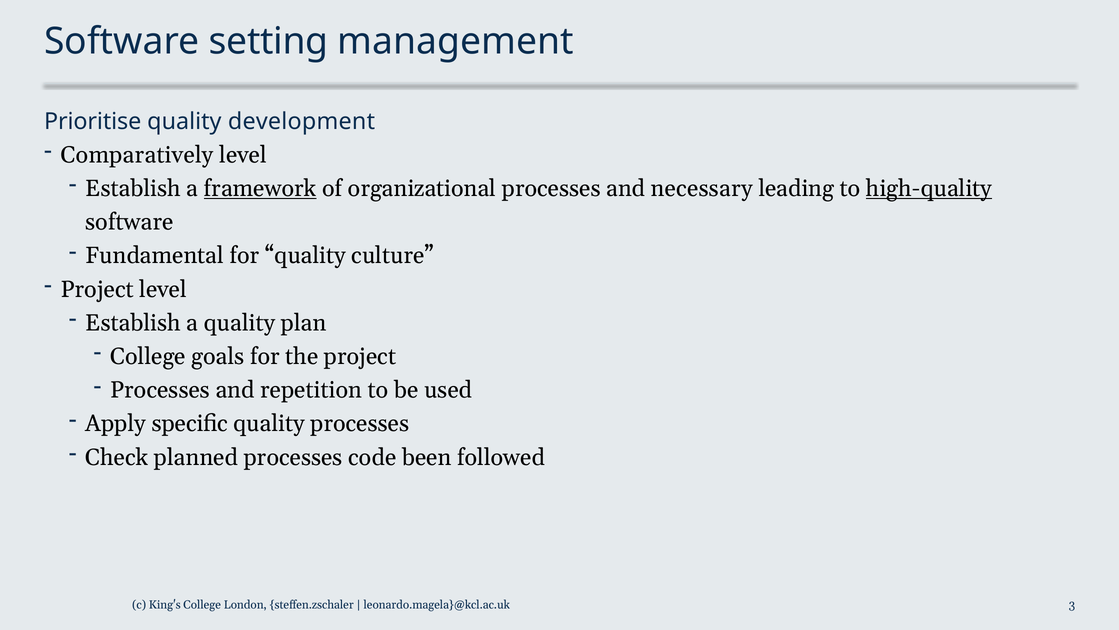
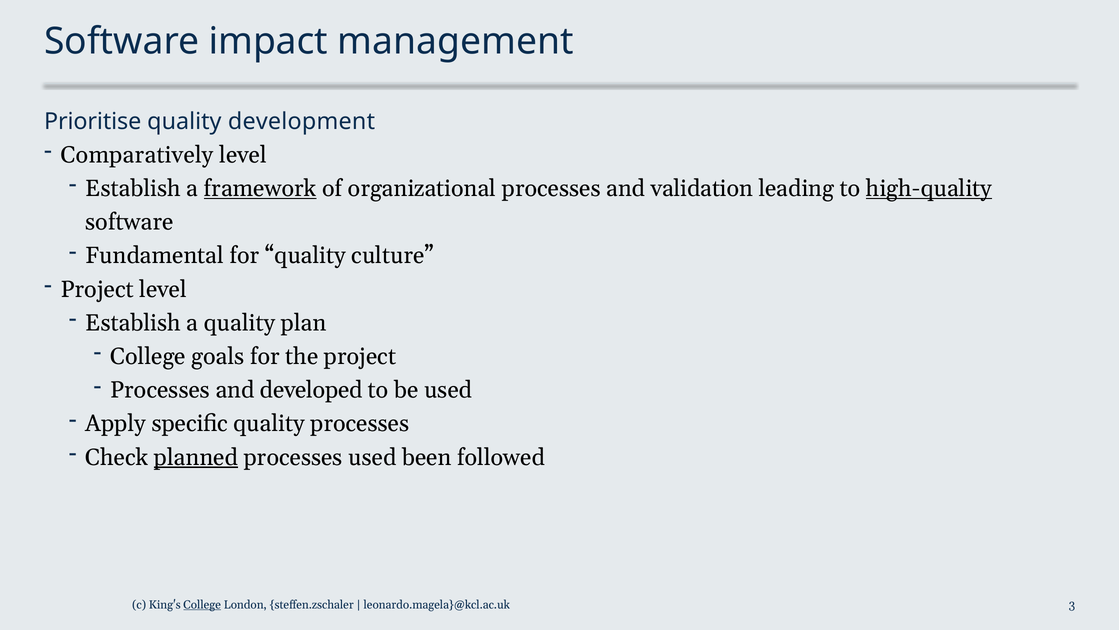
setting: setting -> impact (268, 42)
necessary: necessary -> validation (702, 188)
repetition: repetition -> developed (311, 390)
planned underline: none -> present (196, 457)
processes code: code -> used (372, 457)
College underline: none -> present (202, 604)
